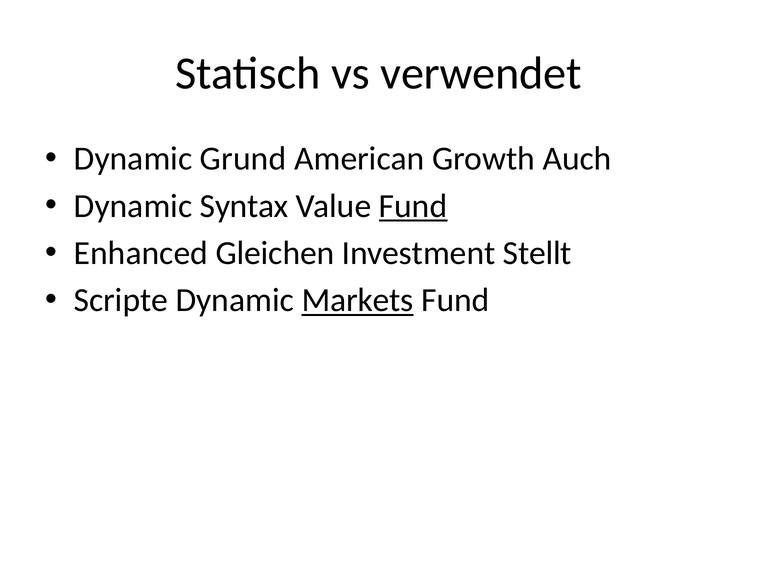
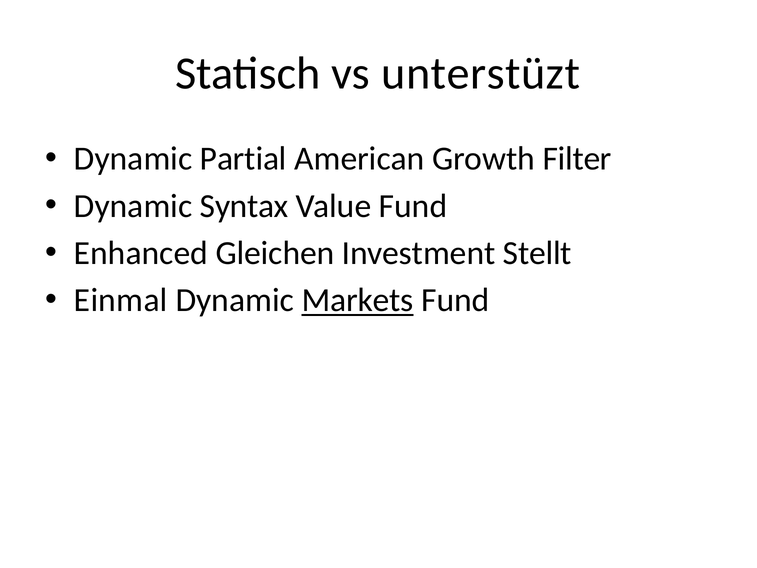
verwendet: verwendet -> unterstüzt (481, 73)
Grund: Grund -> Partial (243, 159)
Auch: Auch -> Filter (577, 159)
Fund underline: present -> none (413, 206)
Scripte: Scripte -> Einmal (121, 300)
